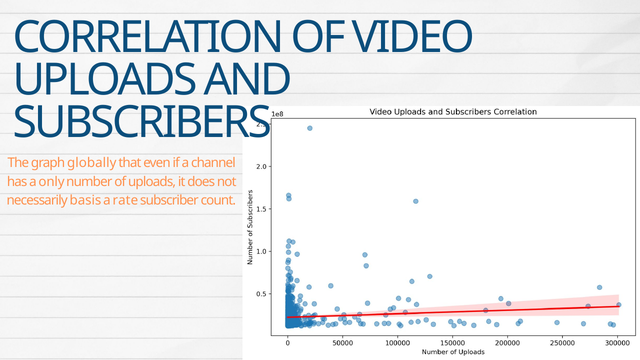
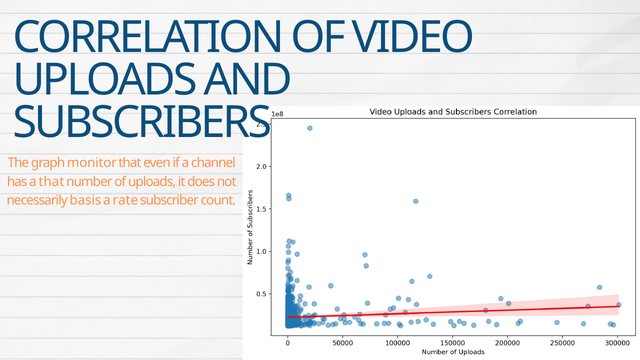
globally: globally -> monitor (92, 163)
a only: only -> that (51, 182)
